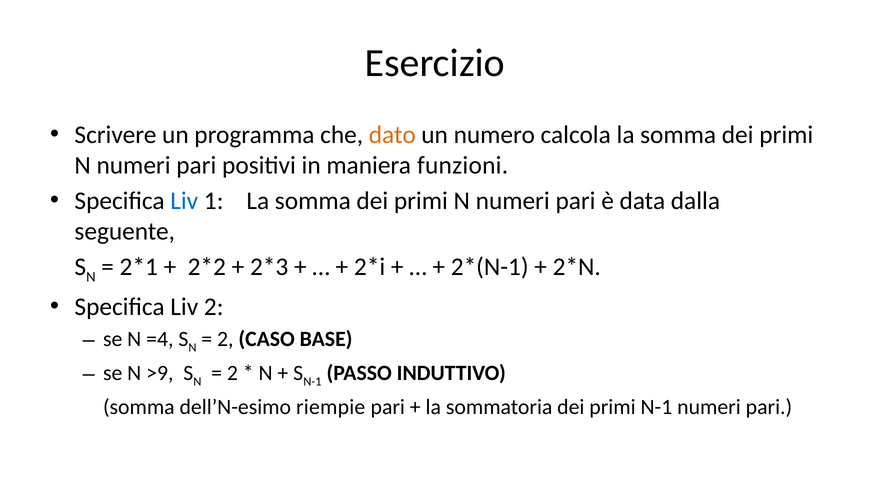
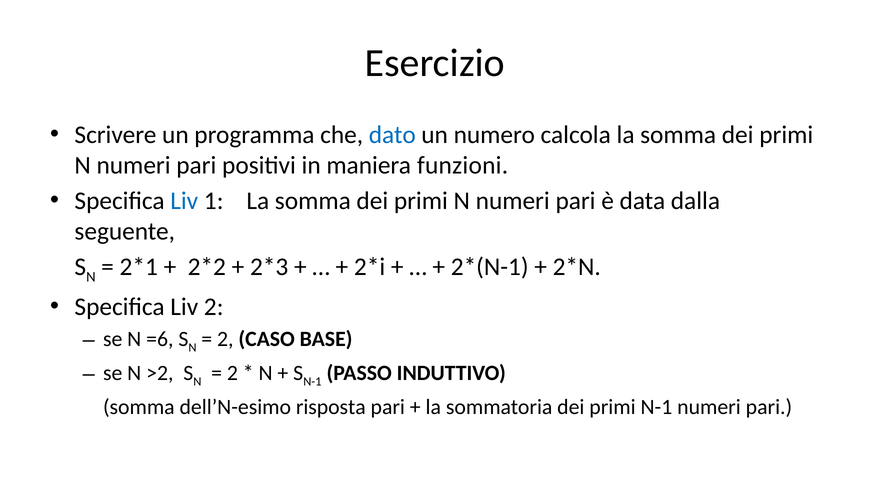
dato colour: orange -> blue (392, 134)
=4: =4 -> =6 (160, 339)
>9: >9 -> >2 (160, 373)
riempie: riempie -> risposta (331, 407)
